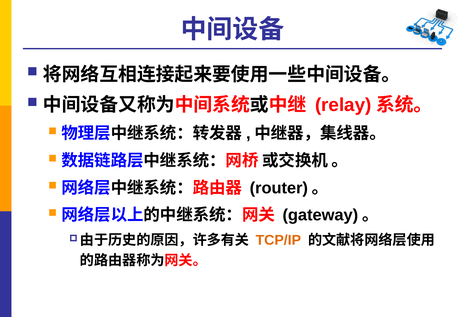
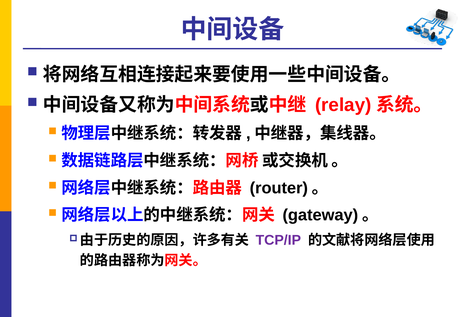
TCP/IP colour: orange -> purple (278, 240)
